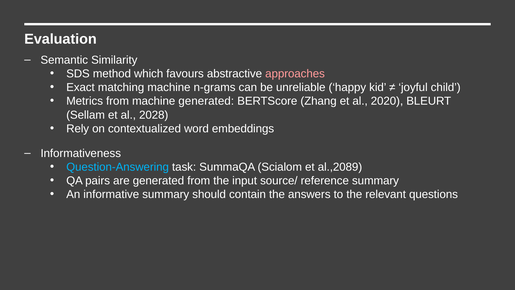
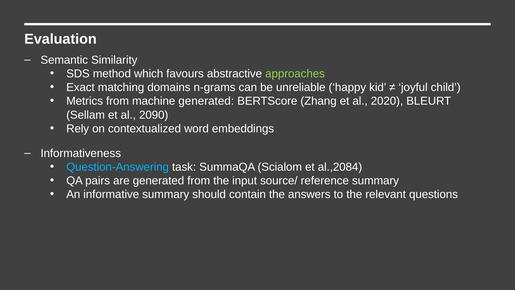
approaches colour: pink -> light green (295, 74)
matching machine: machine -> domains (169, 87)
2028: 2028 -> 2090 (154, 115)
al.,2089: al.,2089 -> al.,2084 (340, 167)
